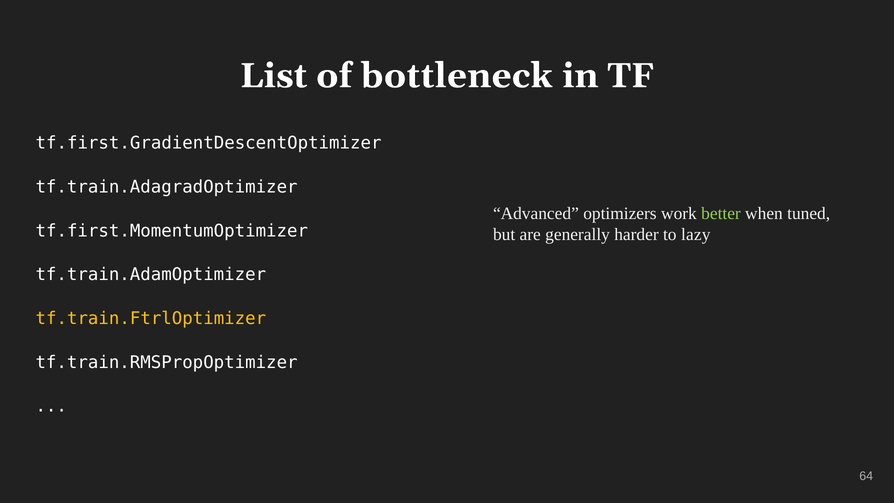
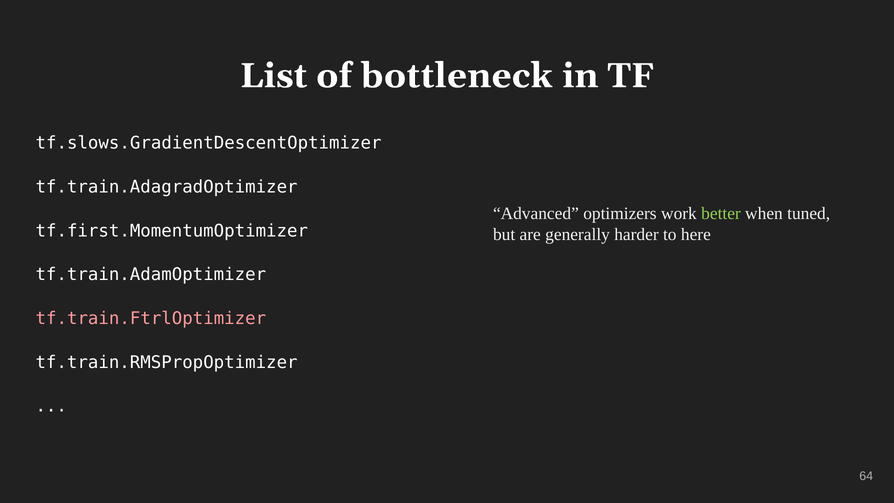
tf.first.GradientDescentOptimizer: tf.first.GradientDescentOptimizer -> tf.slows.GradientDescentOptimizer (209, 143)
lazy: lazy -> here (696, 234)
tf.train.FtrlOptimizer colour: yellow -> pink (151, 318)
